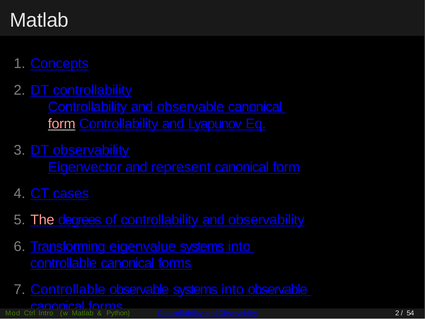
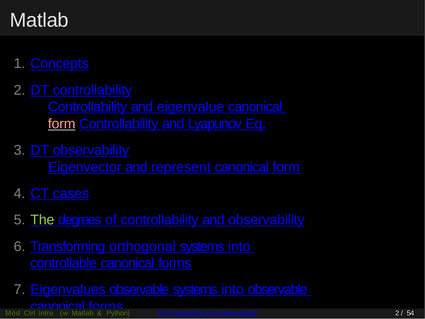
and observable: observable -> eigenvalue (191, 107)
The colour: pink -> light green (42, 220)
eigenvalue: eigenvalue -> orthogonal (143, 246)
Controllable: Controllable -> Eigenvalues (68, 290)
